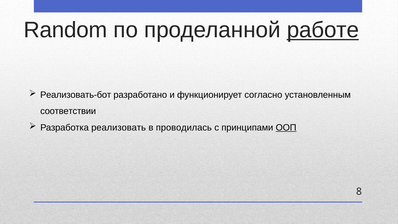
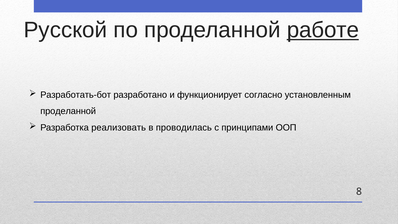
Random: Random -> Русской (65, 30)
Реализовать-бот: Реализовать-бот -> Разработать-бот (76, 95)
соответствии: соответствии -> проделанной (68, 111)
ООП underline: present -> none (286, 128)
